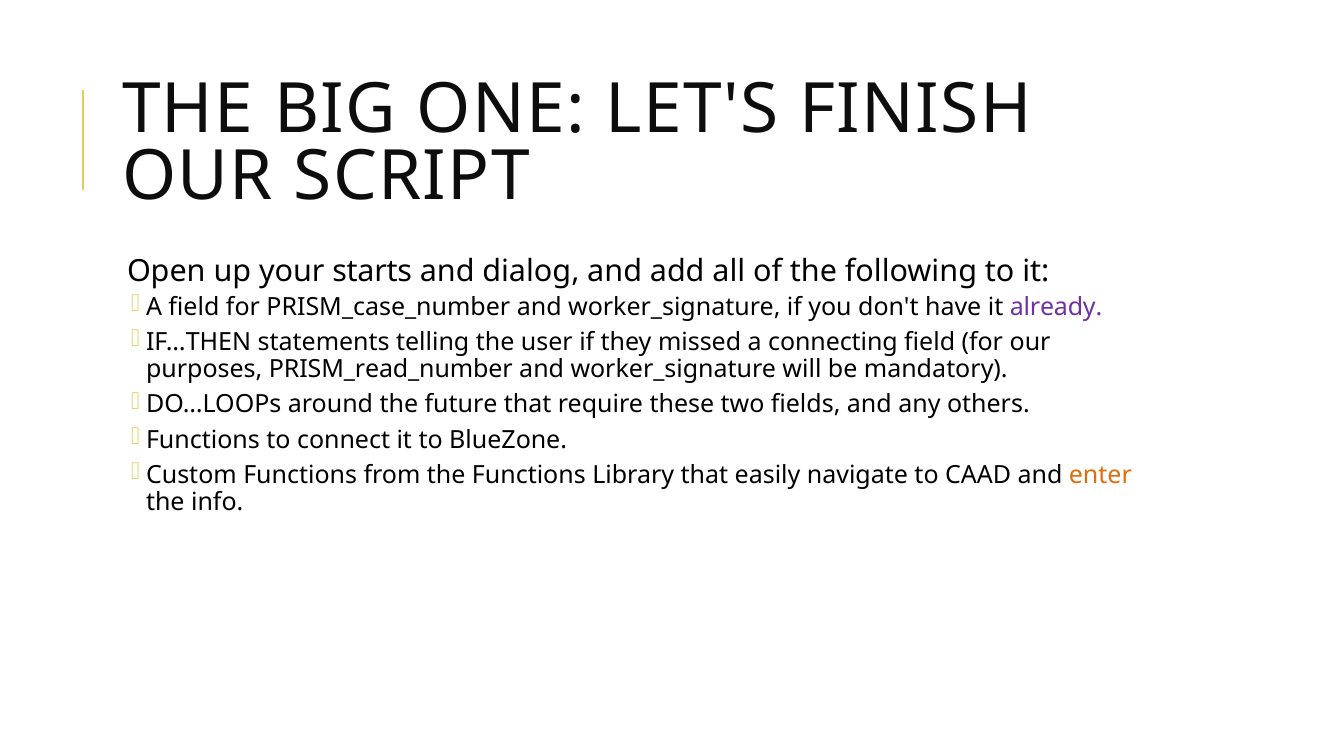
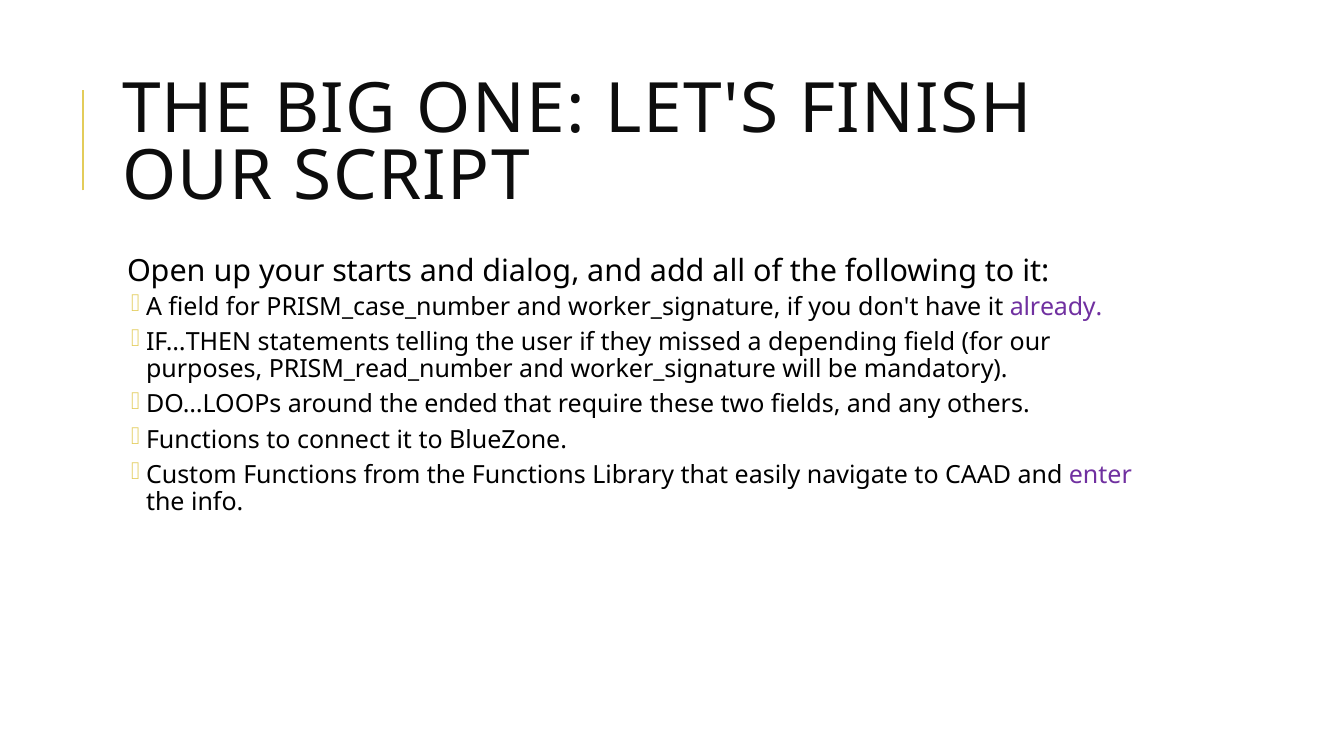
connecting: connecting -> depending (833, 342)
future: future -> ended (461, 405)
enter colour: orange -> purple (1100, 476)
